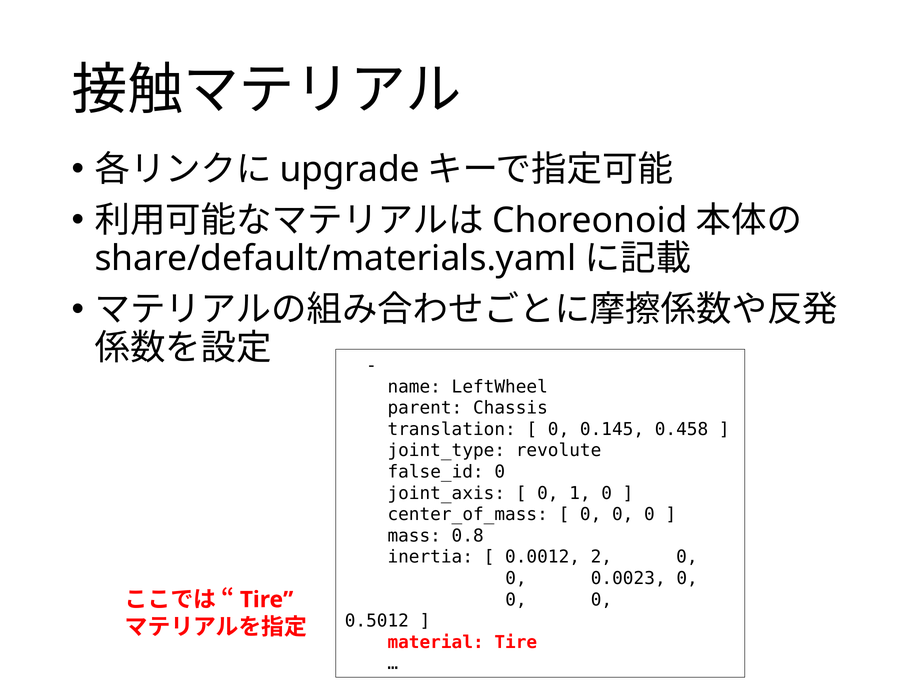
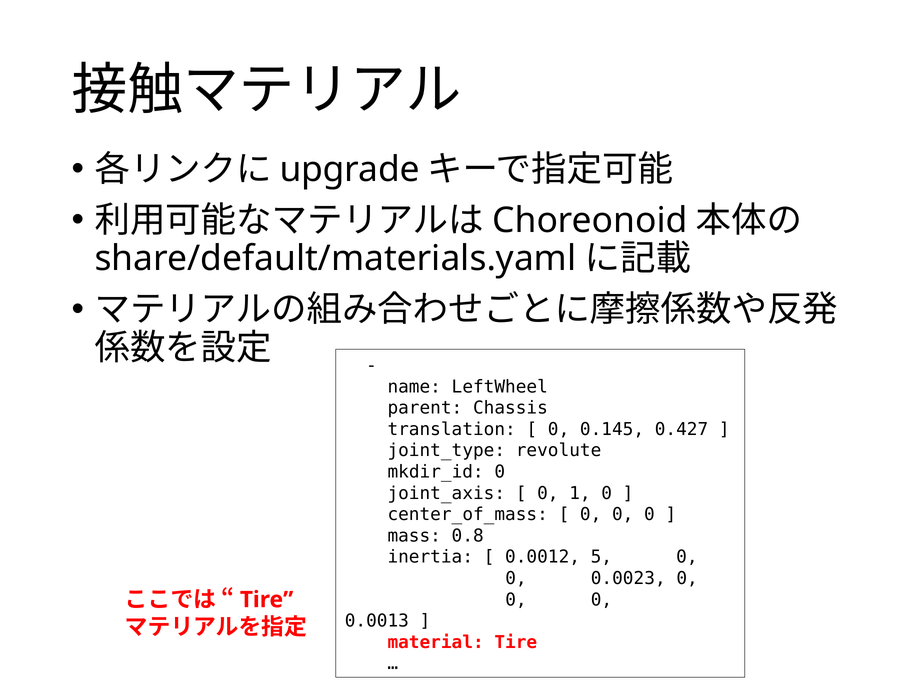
0.458: 0.458 -> 0.427 (681, 429)
false_id: false_id -> mkdir_id (436, 472)
2: 2 -> 5 (601, 557)
0.5012: 0.5012 -> 0.0013 (377, 621)
